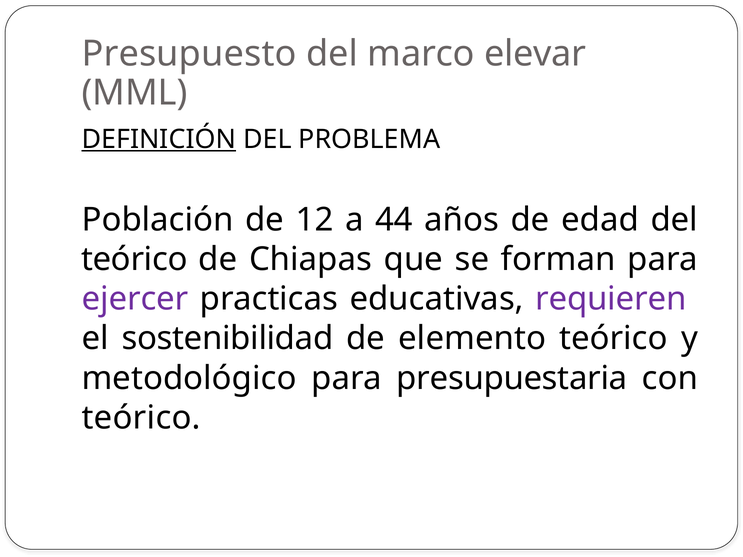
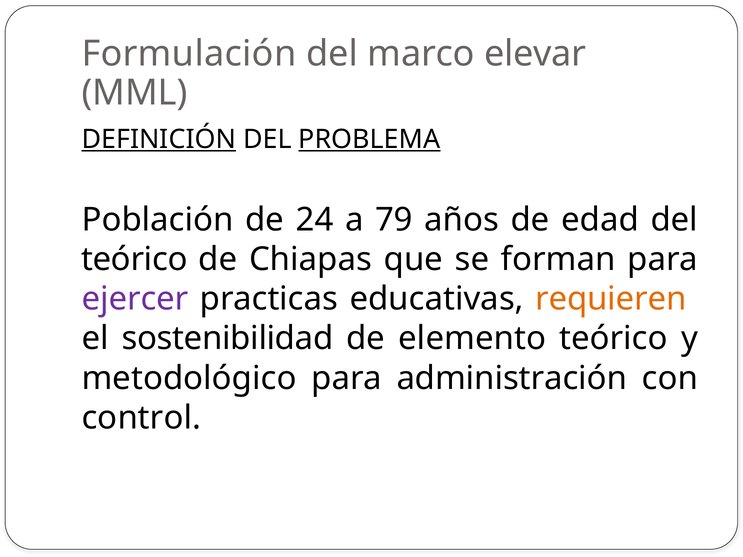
Presupuesto: Presupuesto -> Formulación (189, 54)
PROBLEMA underline: none -> present (369, 139)
12: 12 -> 24 (315, 220)
44: 44 -> 79 (394, 220)
requieren colour: purple -> orange (611, 299)
presupuestaria: presupuestaria -> administración (512, 378)
teórico: teórico -> control (141, 418)
